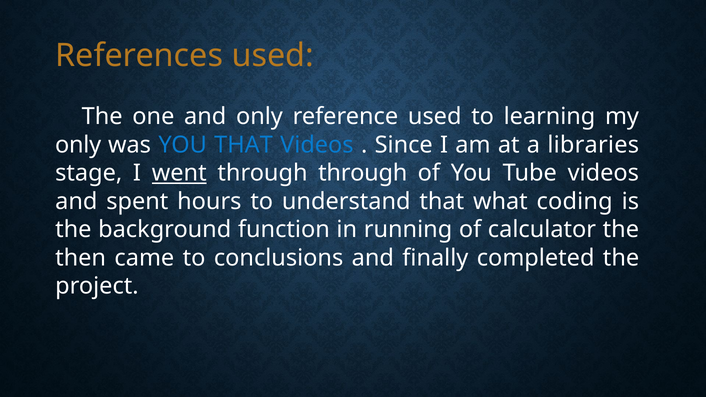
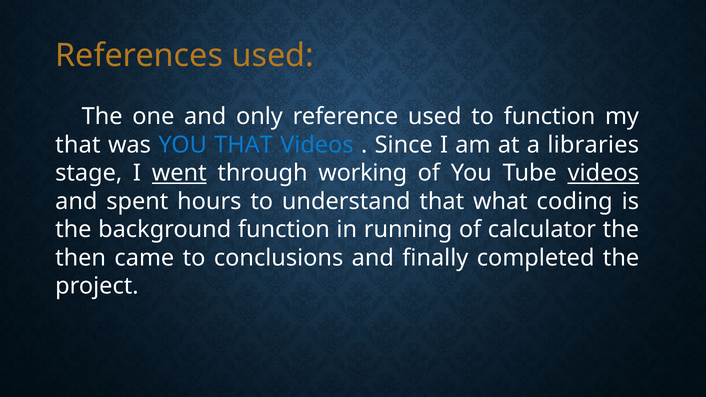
to learning: learning -> function (550, 117)
only: only -> that (78, 145)
through through: through -> working (363, 173)
videos underline: none -> present (603, 173)
